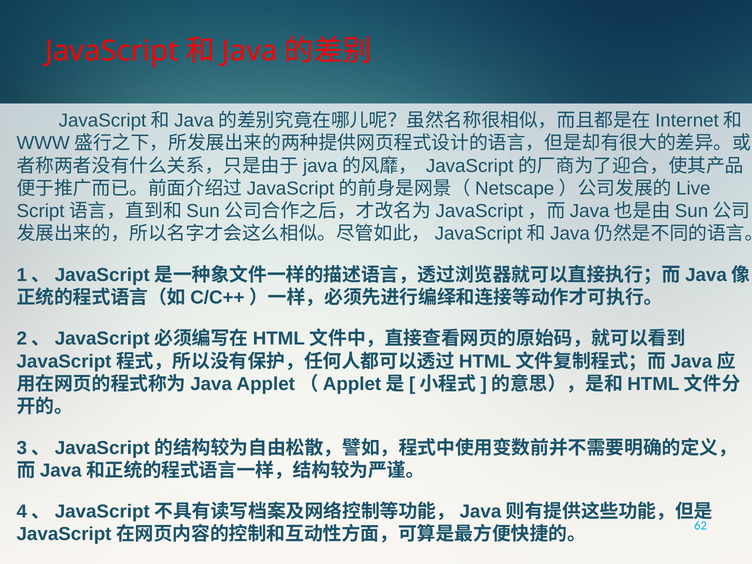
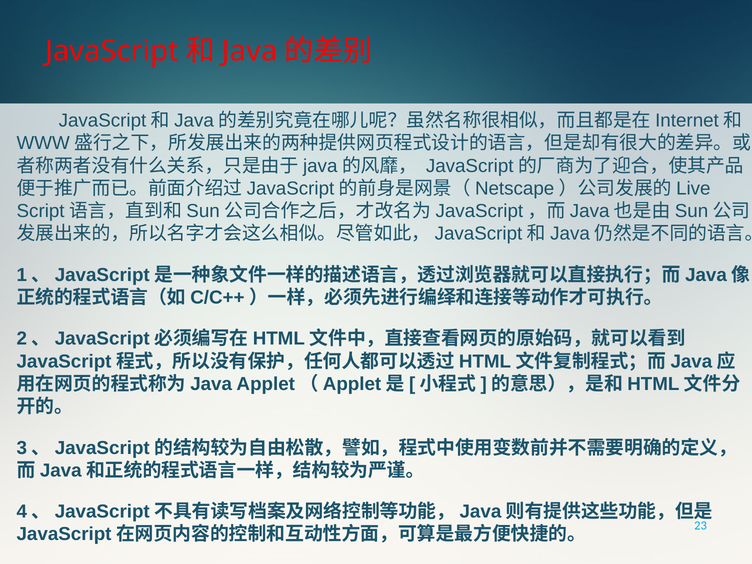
62: 62 -> 23 (701, 526)
